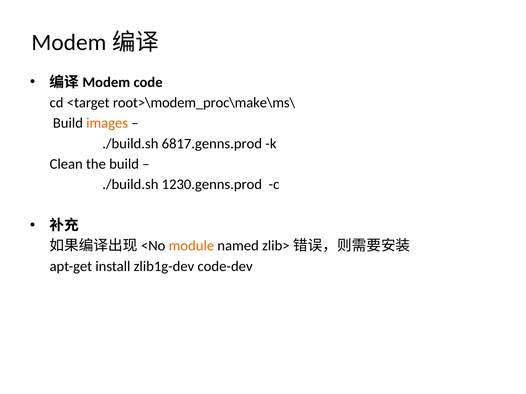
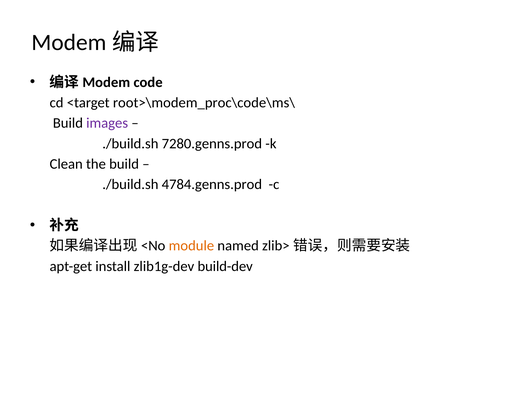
root>\modem_proc\make\ms\: root>\modem_proc\make\ms\ -> root>\modem_proc\code\ms\ (204, 103)
images colour: orange -> purple (107, 123)
6817.genns.prod: 6817.genns.prod -> 7280.genns.prod (212, 144)
1230.genns.prod: 1230.genns.prod -> 4784.genns.prod (212, 185)
code-dev: code-dev -> build-dev (225, 267)
